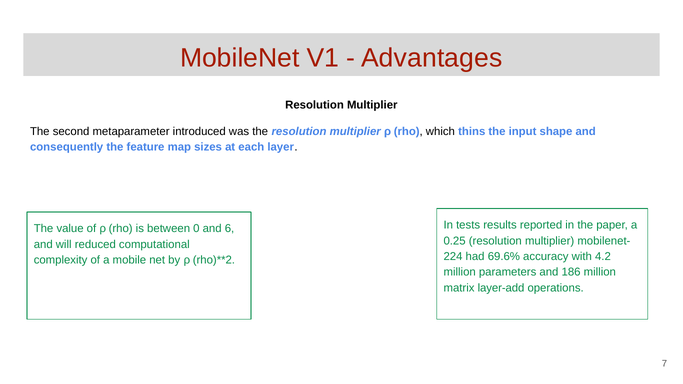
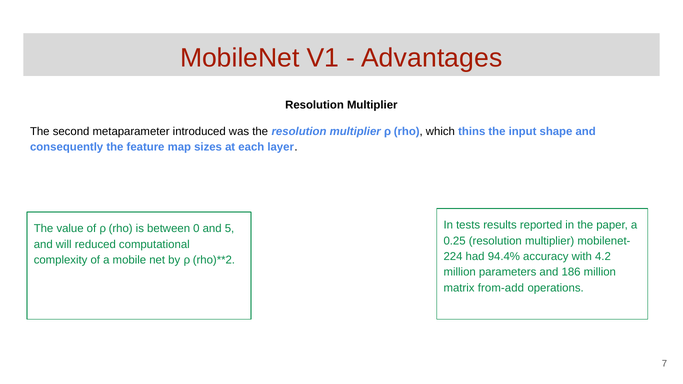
6: 6 -> 5 (230, 229)
69.6%: 69.6% -> 94.4% (504, 257)
layer-add: layer-add -> from-add (501, 288)
